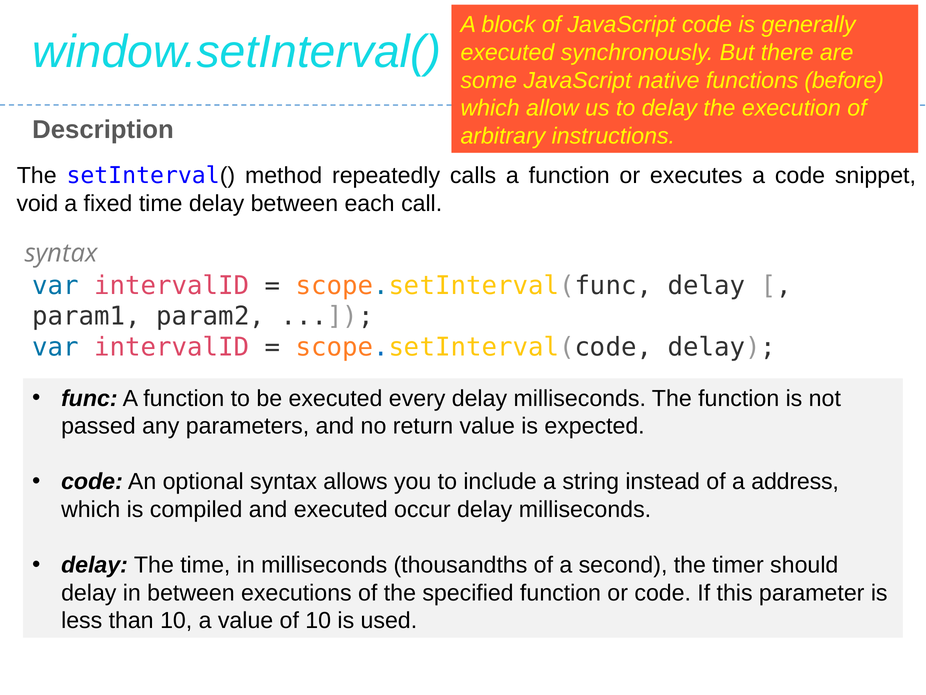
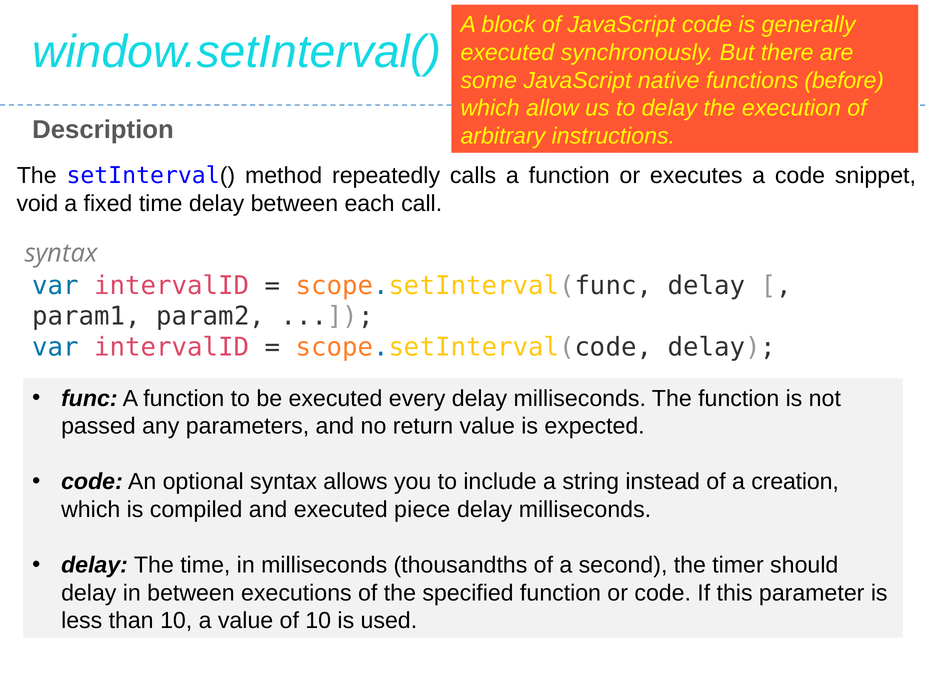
address: address -> creation (795, 481)
occur: occur -> piece (422, 509)
